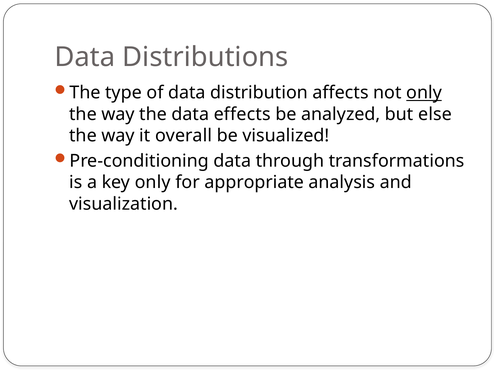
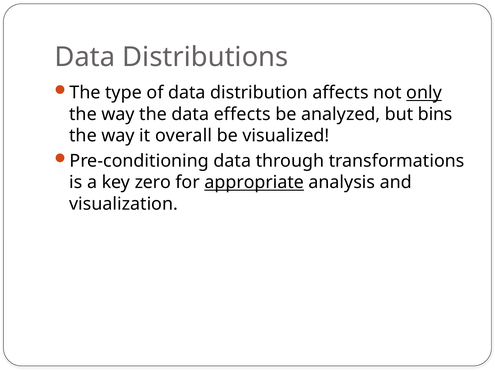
else: else -> bins (435, 114)
key only: only -> zero (153, 183)
appropriate underline: none -> present (254, 183)
